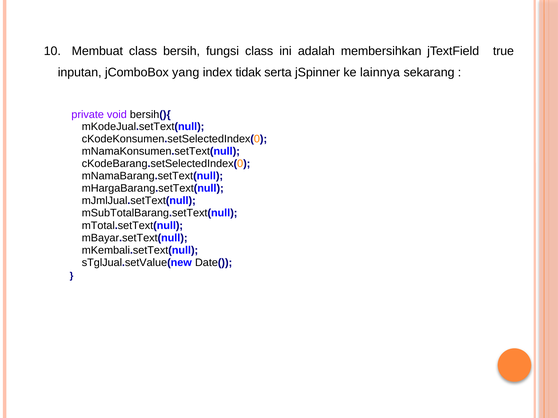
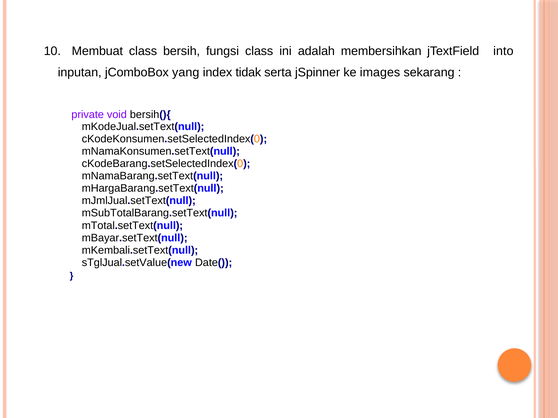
true: true -> into (503, 51)
lainnya: lainnya -> images (380, 73)
